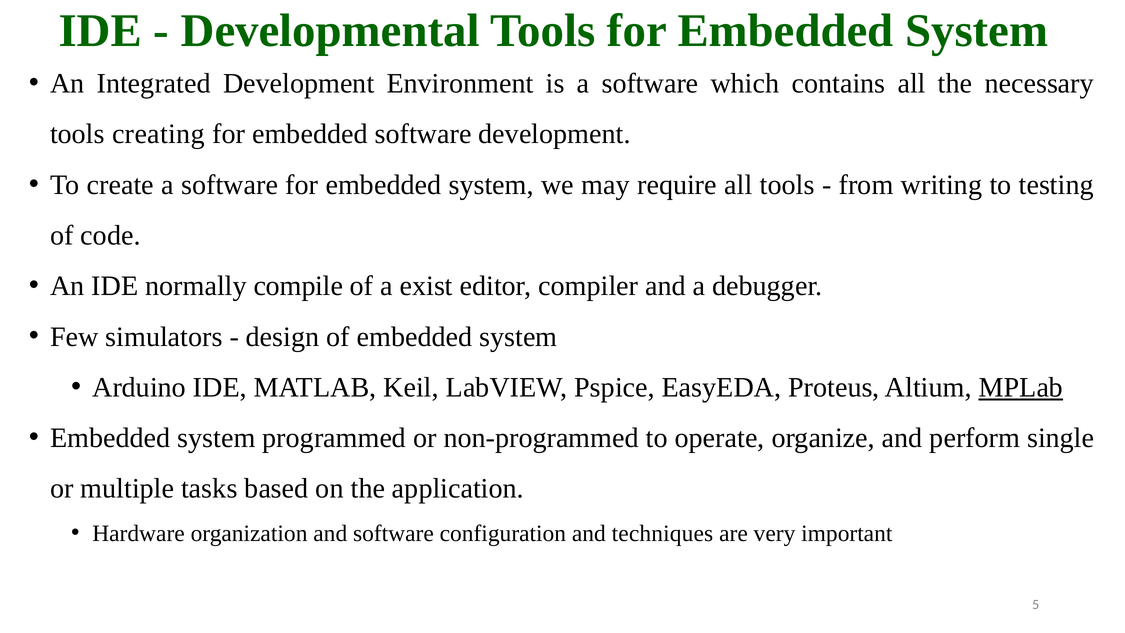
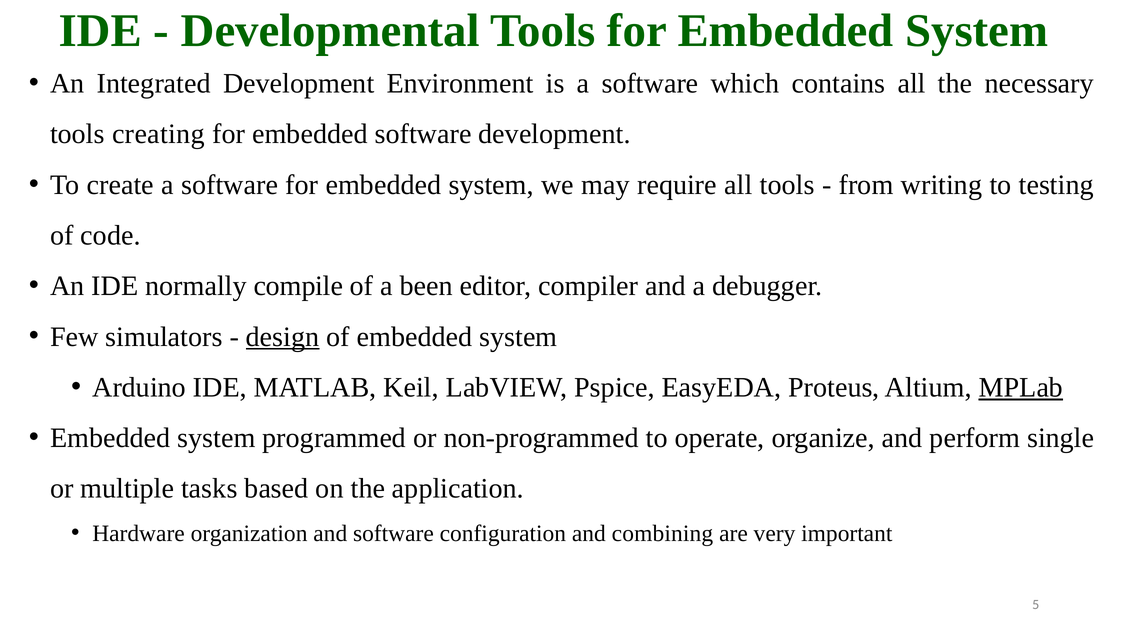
exist: exist -> been (426, 286)
design underline: none -> present (283, 337)
techniques: techniques -> combining (662, 533)
